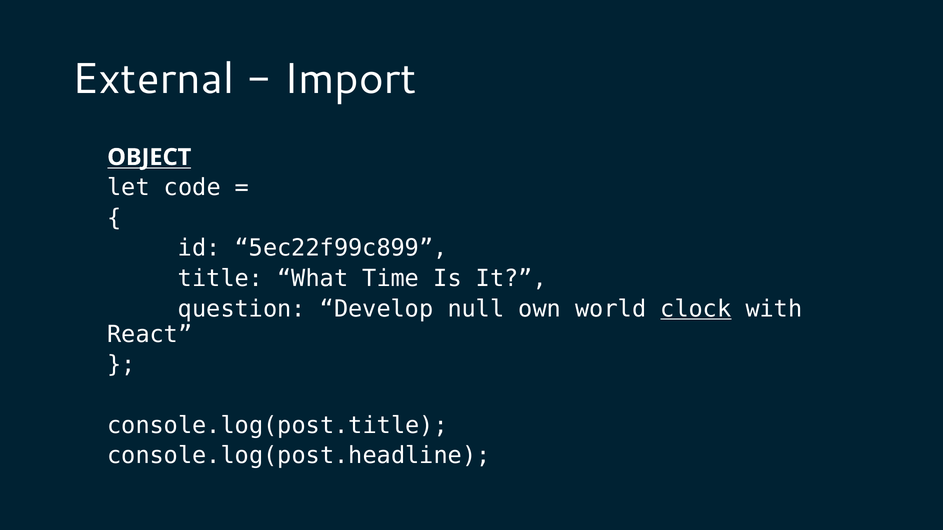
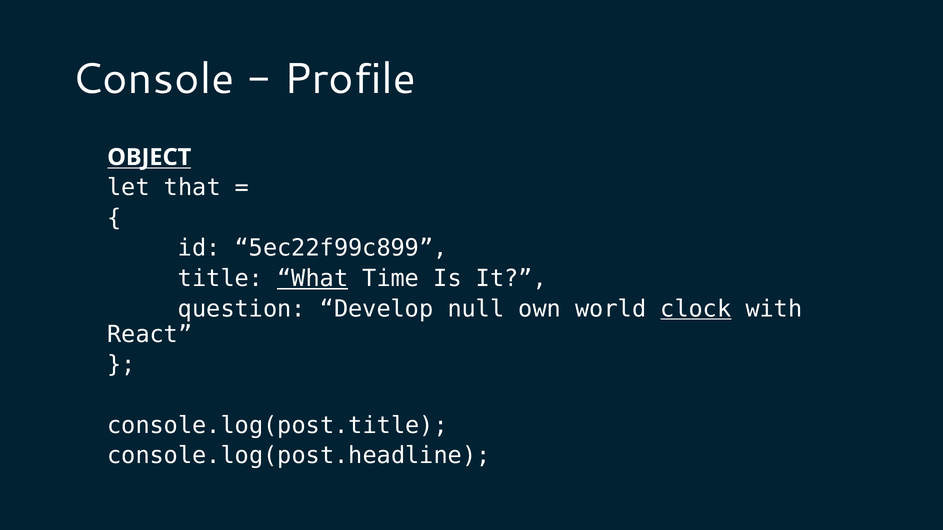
External: External -> Console (153, 79)
Import: Import -> Profile (350, 79)
code: code -> that (192, 188)
What underline: none -> present (313, 279)
